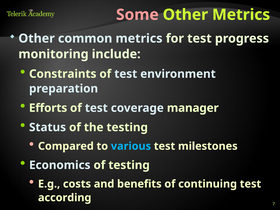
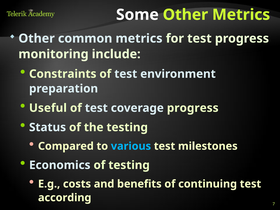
Some colour: pink -> white (137, 15)
Efforts: Efforts -> Useful (48, 108)
coverage manager: manager -> progress (193, 108)
